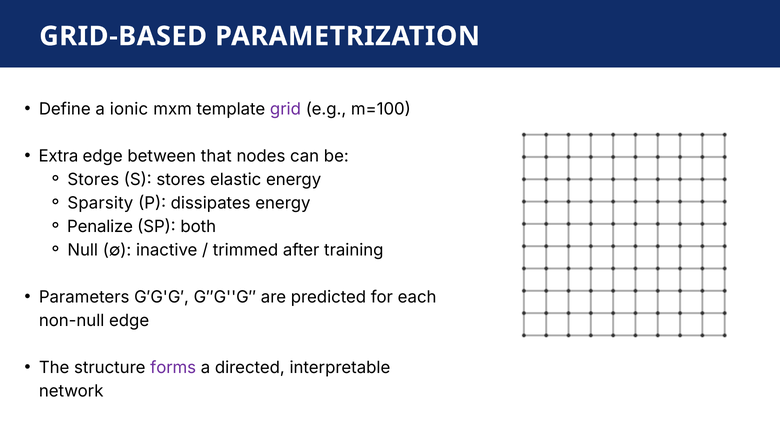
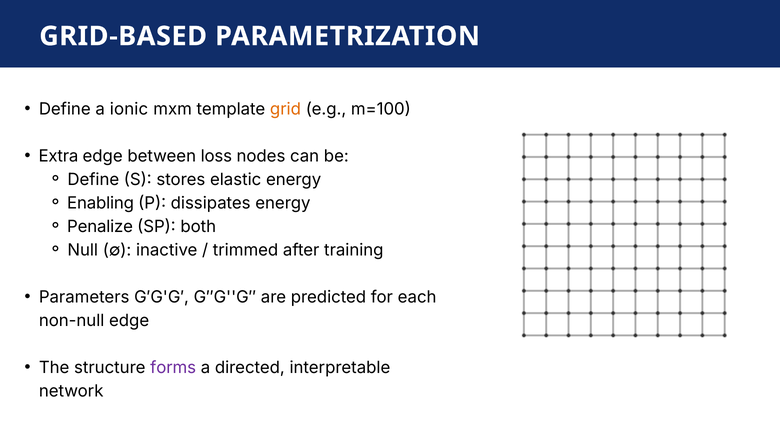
grid colour: purple -> orange (285, 109)
that: that -> loss (216, 156)
Stores: Stores -> Define (93, 179)
Sparsity: Sparsity -> Enabling (101, 203)
